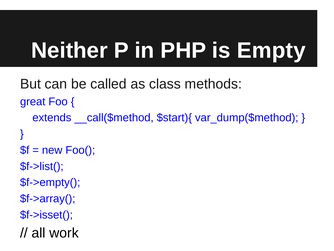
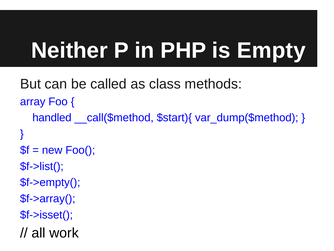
great: great -> array (33, 101)
extends: extends -> handled (52, 118)
